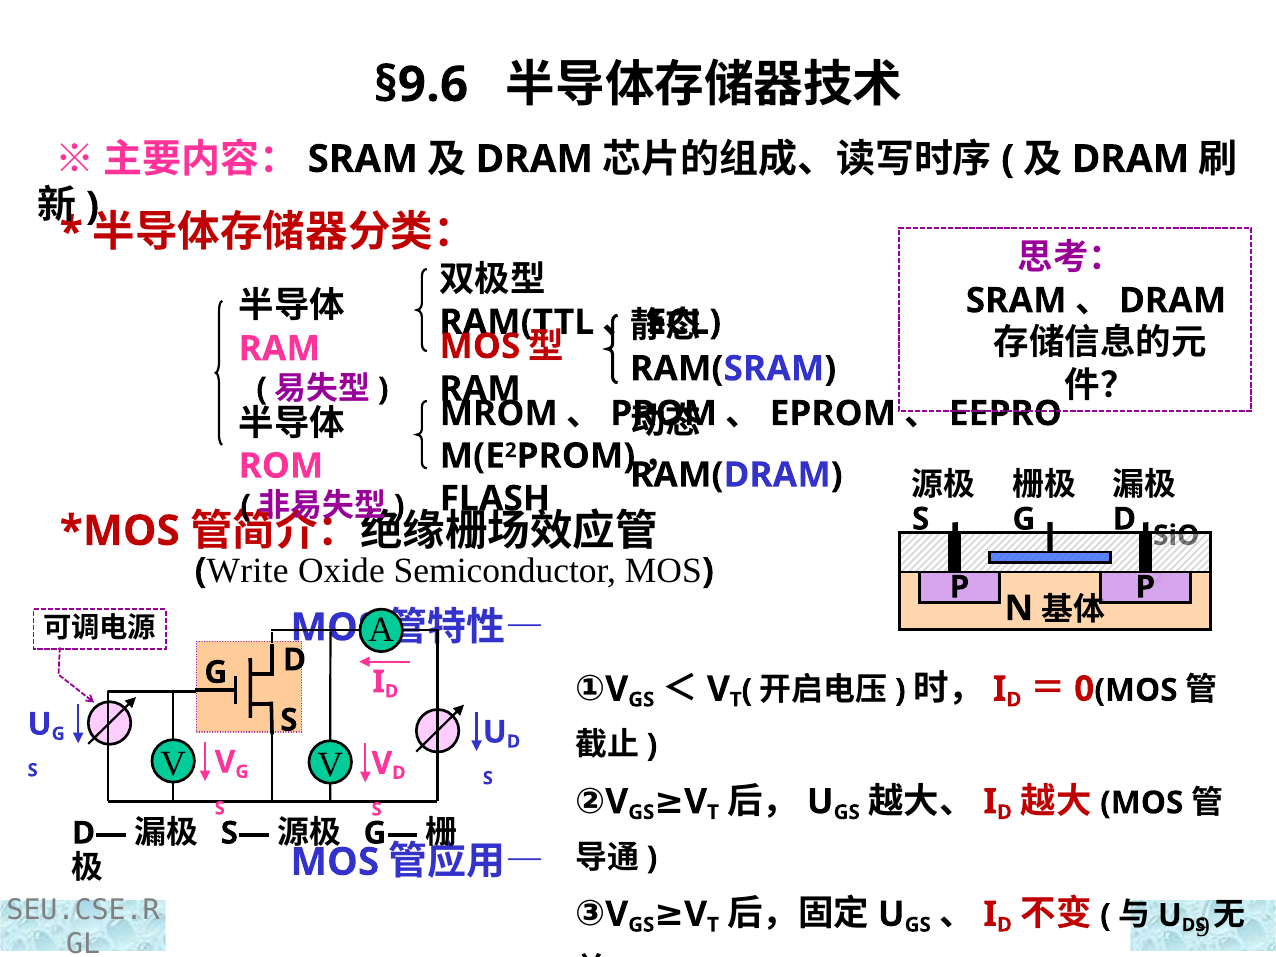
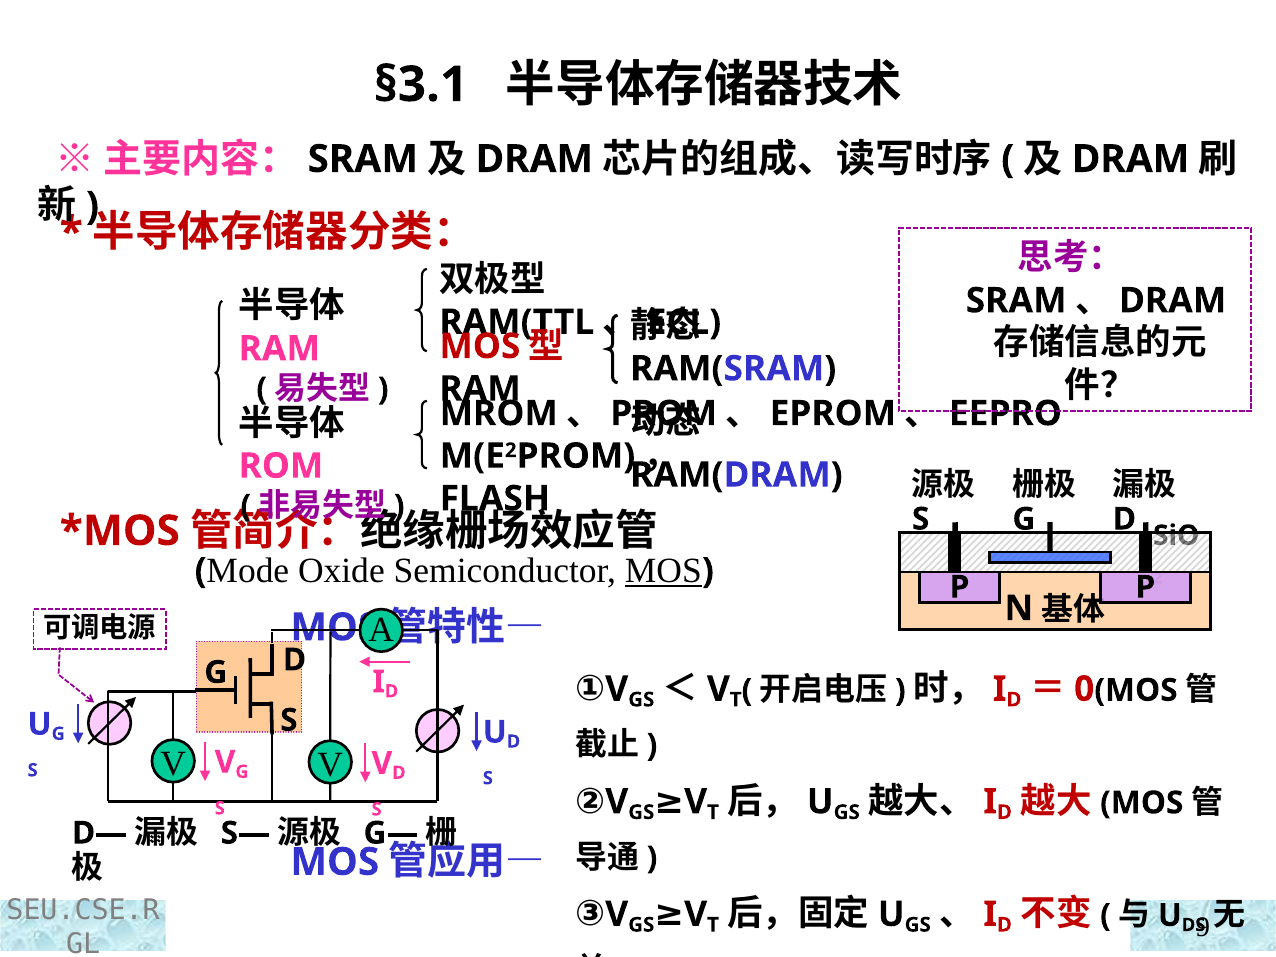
§9.6: §9.6 -> §3.1 (421, 85)
Write: Write -> Mode (248, 571)
MOS underline: none -> present (663, 571)
